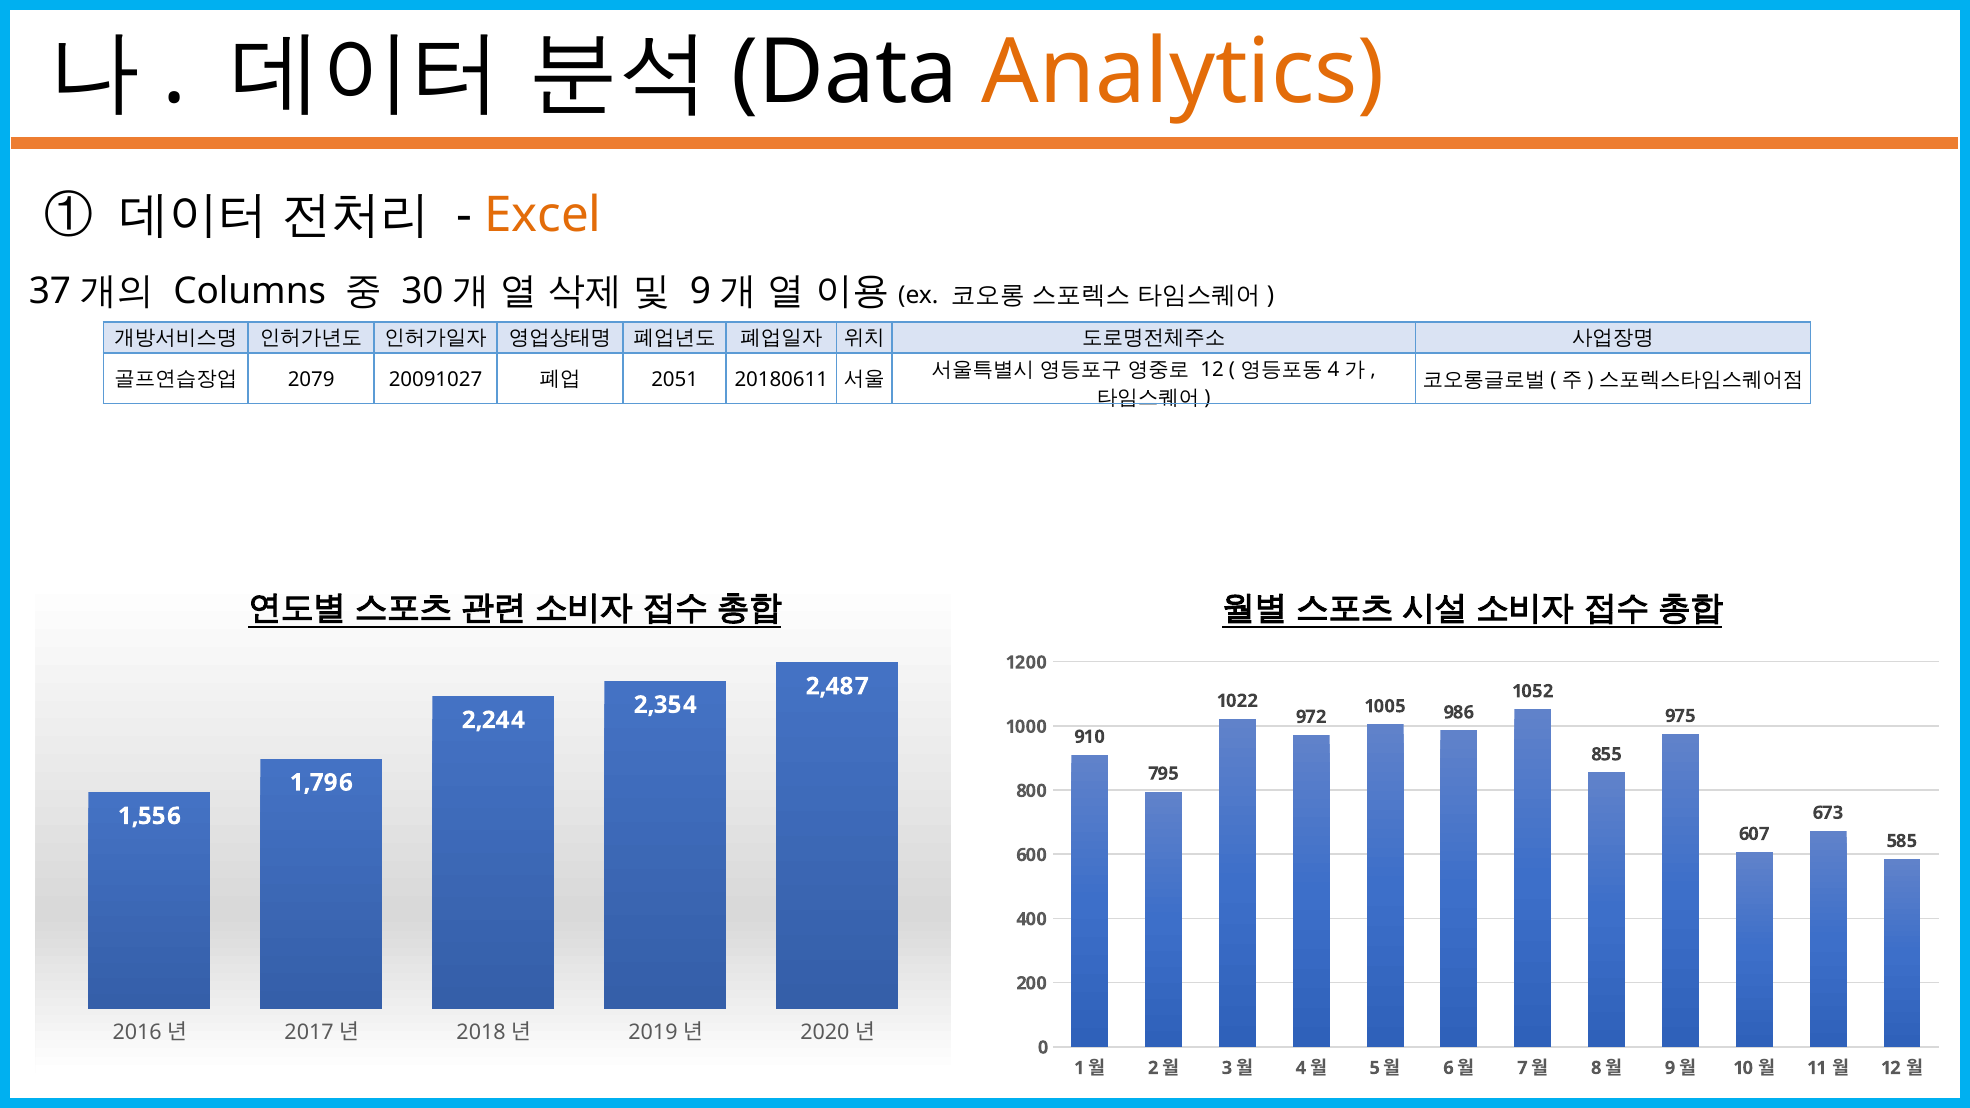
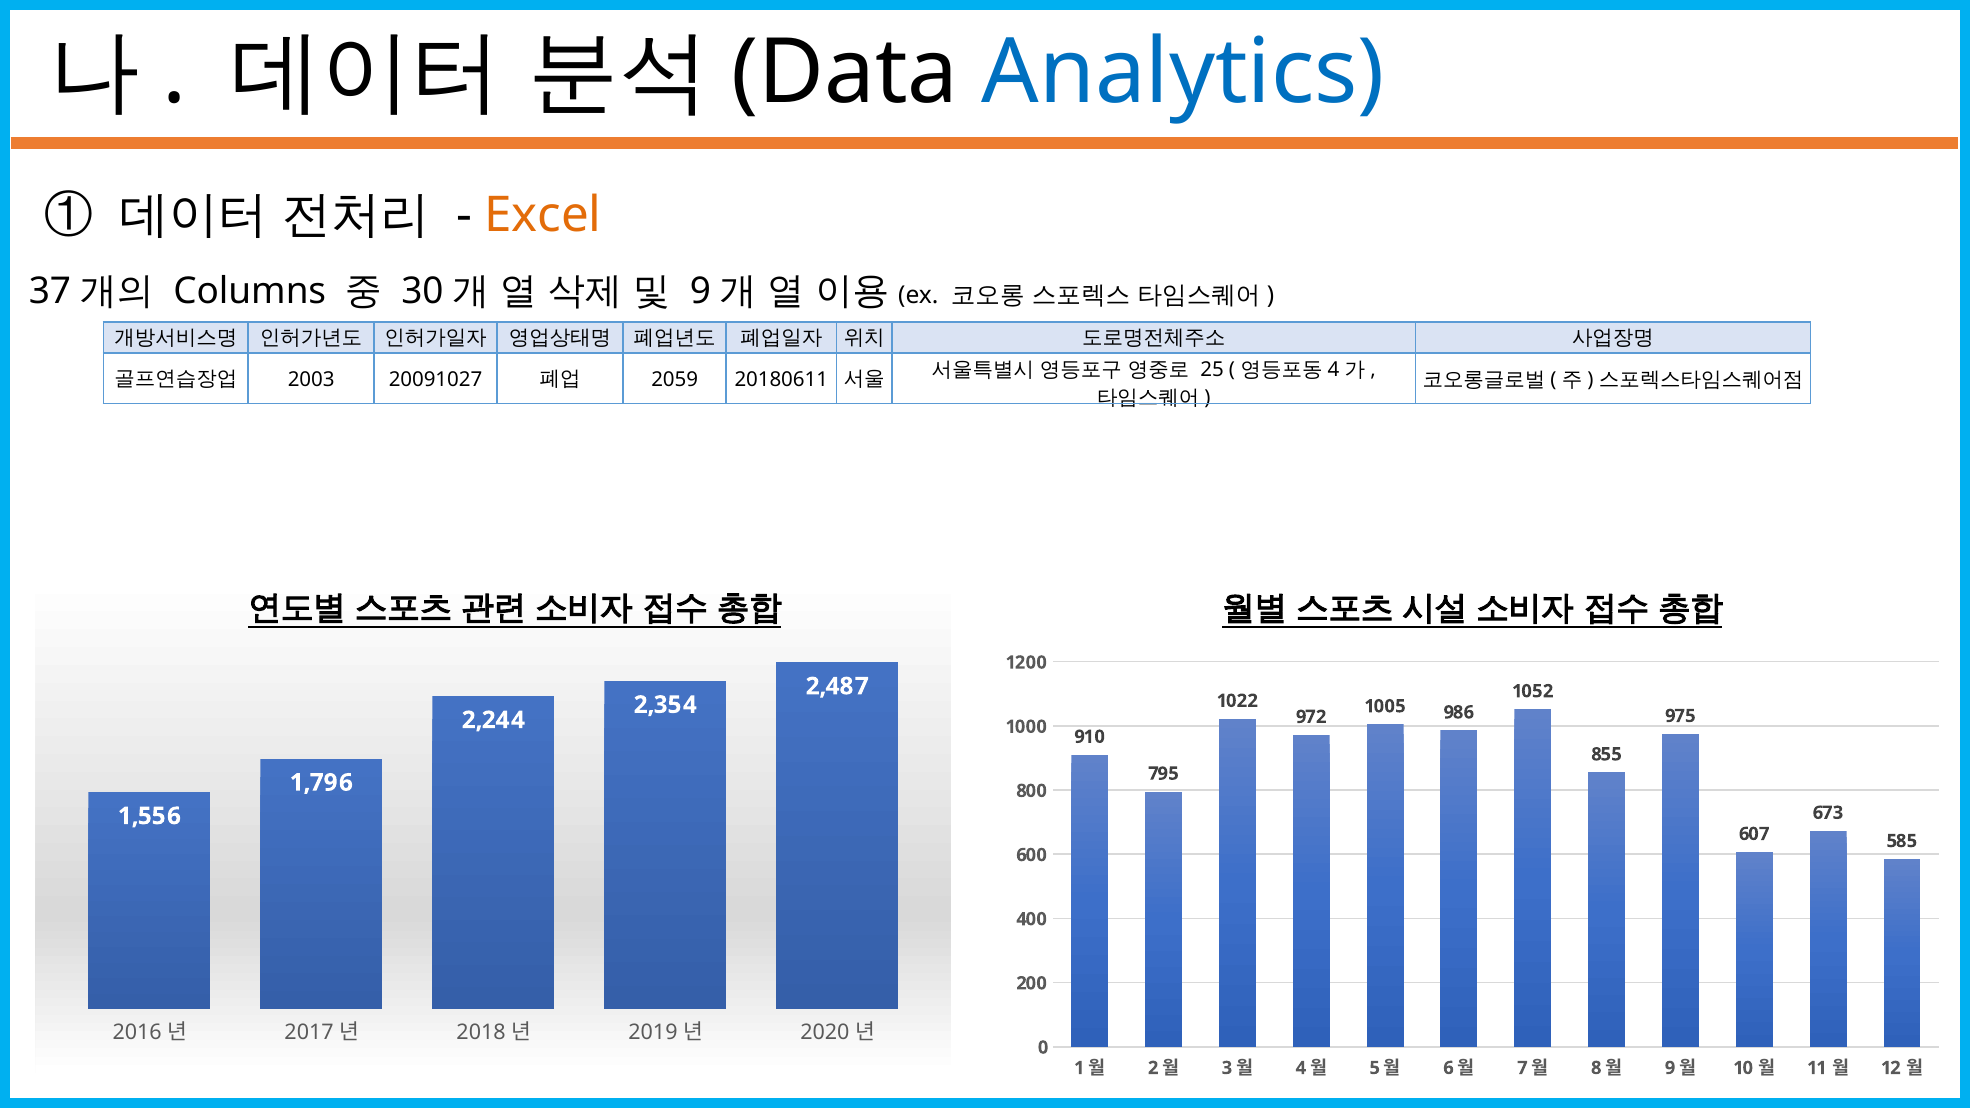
Analytics colour: orange -> blue (1183, 73)
2079: 2079 -> 2003 (311, 380)
2051: 2051 -> 2059 (675, 380)
12: 12 -> 25 (1212, 369)
